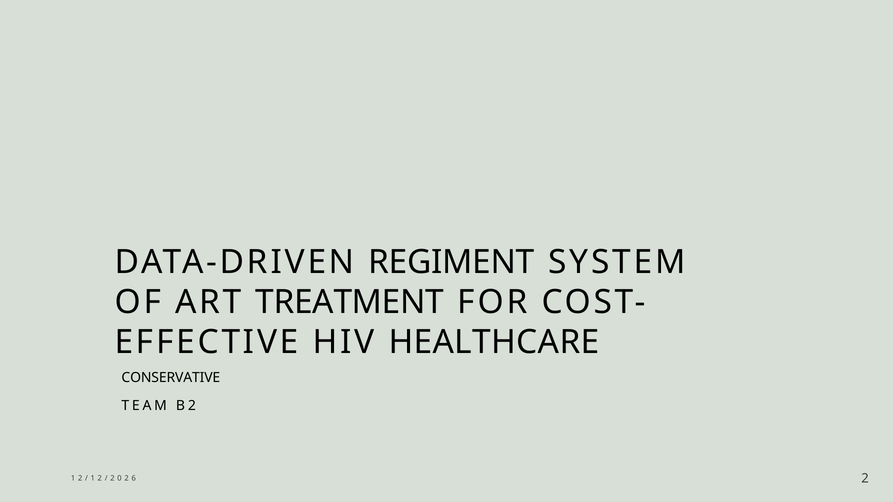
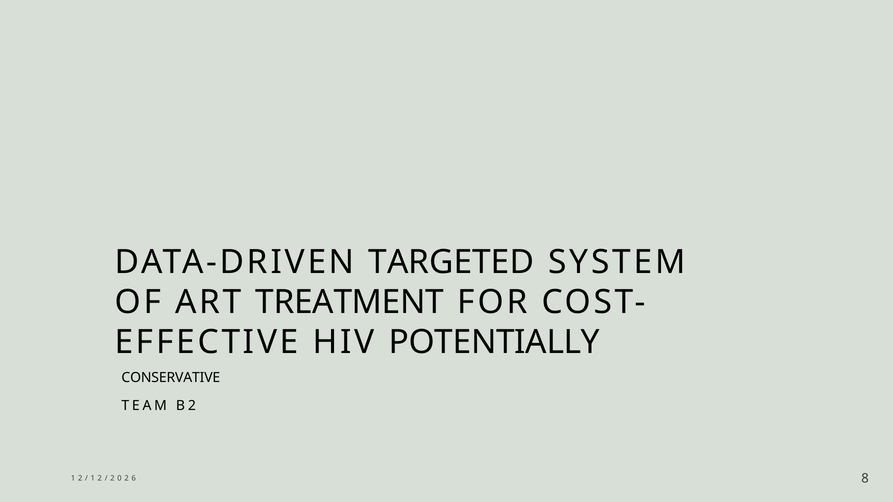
REGIMENT: REGIMENT -> TARGETED (451, 262)
HEALTHCARE: HEALTHCARE -> POTENTIALLY (494, 343)
2: 2 -> 8 (865, 479)
